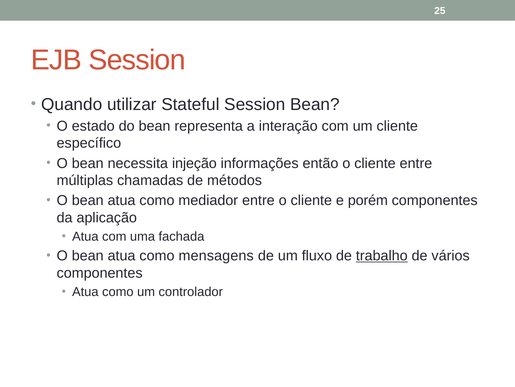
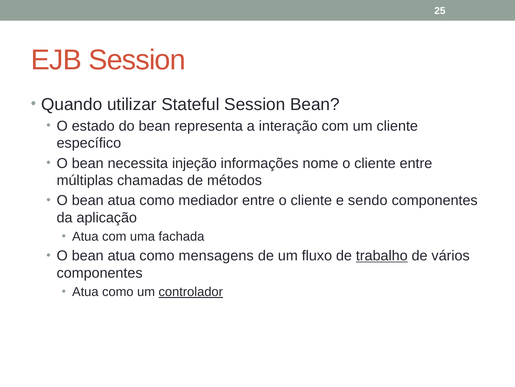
então: então -> nome (320, 163)
porém: porém -> sendo (368, 200)
controlador underline: none -> present (191, 291)
